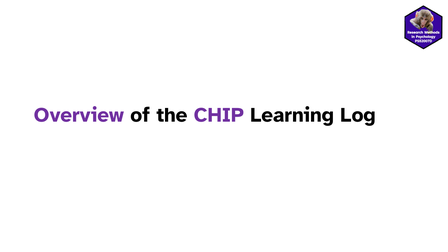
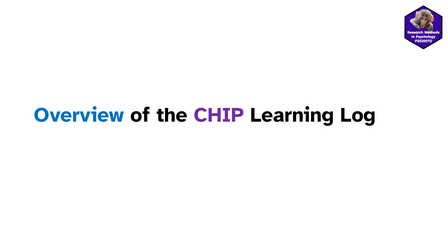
Overview colour: purple -> blue (79, 115)
